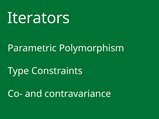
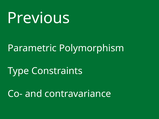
Iterators: Iterators -> Previous (38, 18)
